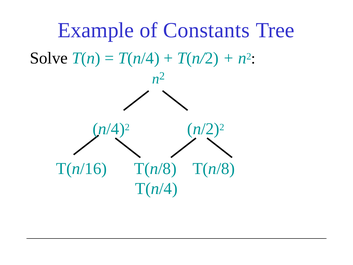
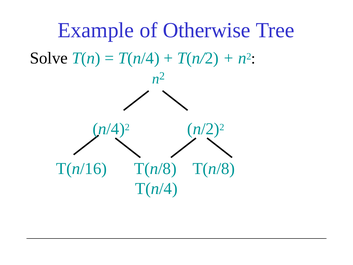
Constants: Constants -> Otherwise (207, 30)
